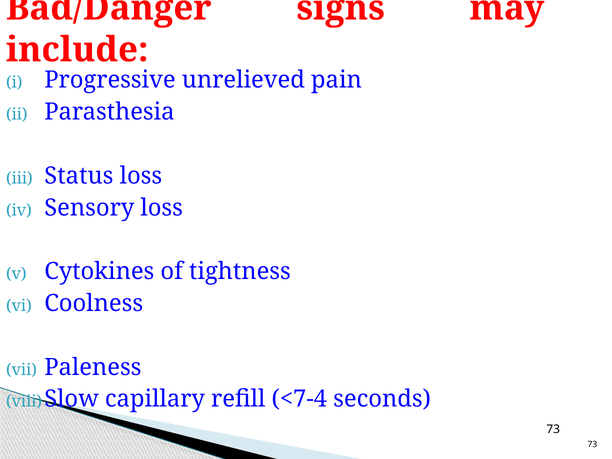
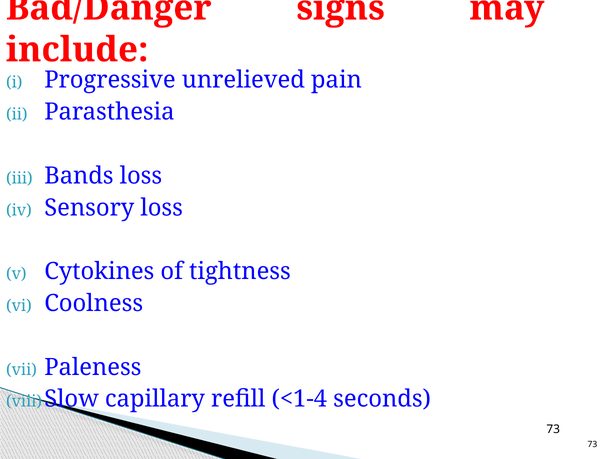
Status: Status -> Bands (79, 176)
<7-4: <7-4 -> <1-4 (299, 399)
